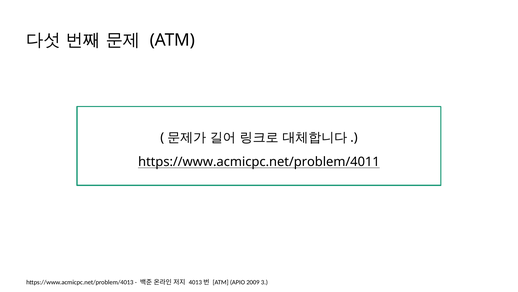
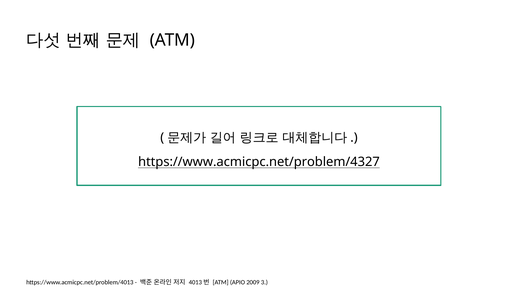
https://www.acmicpc.net/problem/4011: https://www.acmicpc.net/problem/4011 -> https://www.acmicpc.net/problem/4327 (259, 162)
